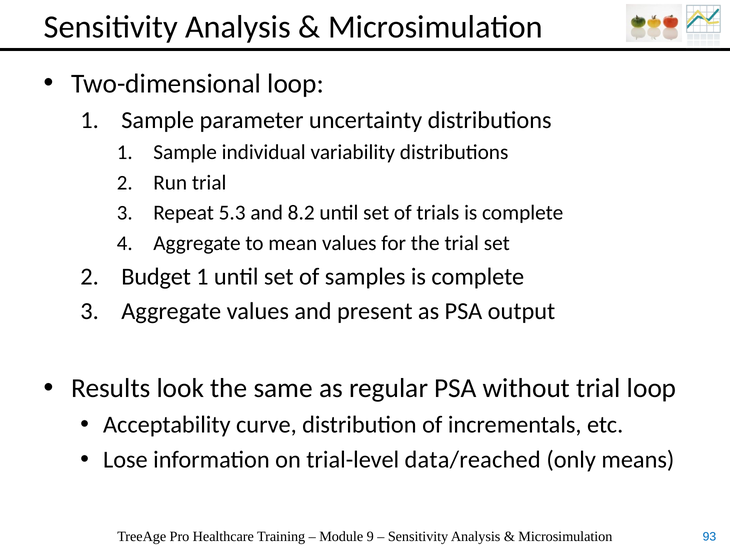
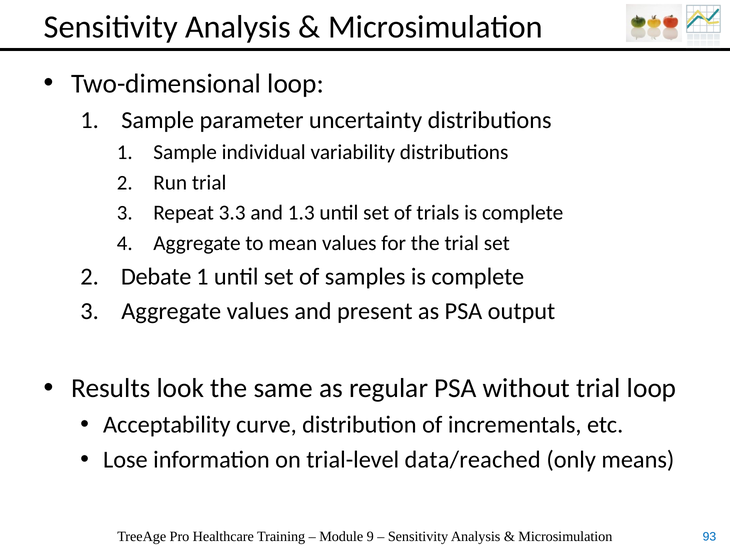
5.3: 5.3 -> 3.3 (232, 213)
8.2: 8.2 -> 1.3 (301, 213)
Budget: Budget -> Debate (156, 277)
